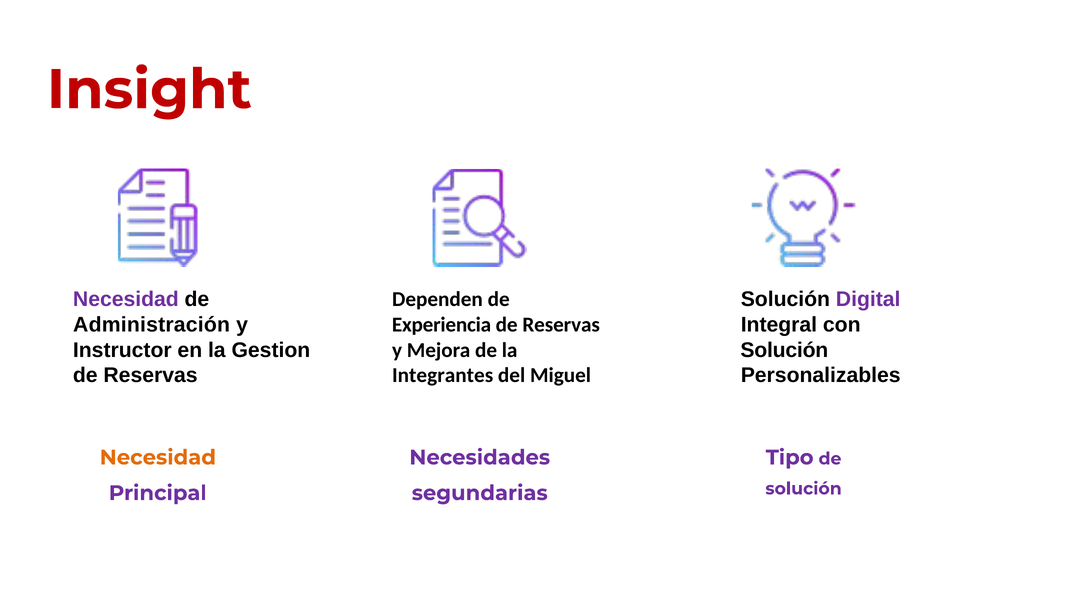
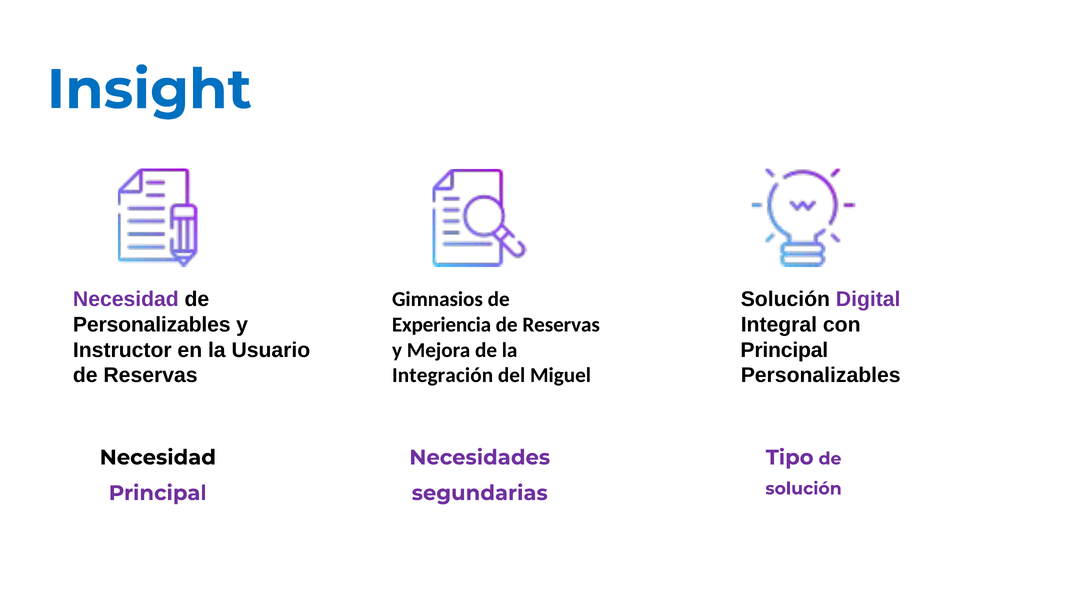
Insight colour: red -> blue (149, 90)
Dependen: Dependen -> Gimnasios (437, 299)
Administración: Administración -> Personalizables (152, 325)
Gestion: Gestion -> Usuario (271, 350)
Solución: Solución -> Principal (784, 350)
Integrantes: Integrantes -> Integración (443, 376)
Necesidad colour: orange -> black (158, 458)
